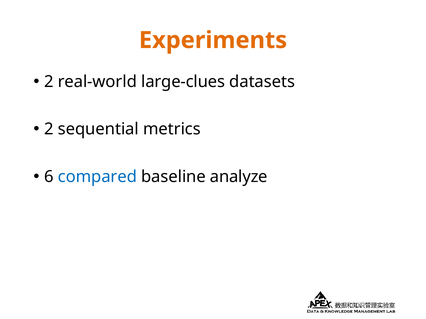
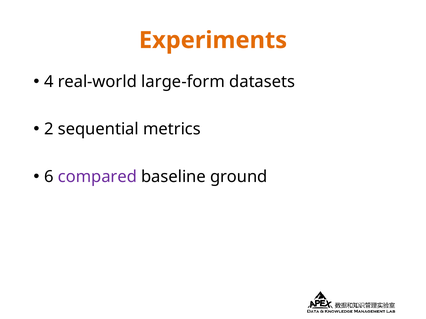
2: 2 -> 4 (49, 82)
large-clues: large-clues -> large-form (183, 82)
compared colour: blue -> purple (97, 177)
analyze: analyze -> ground (239, 177)
